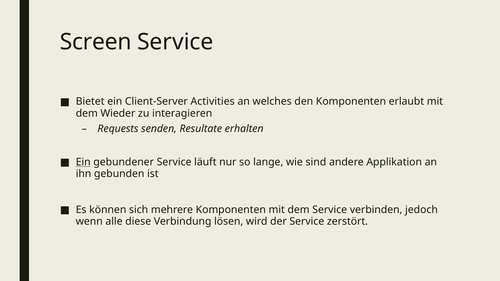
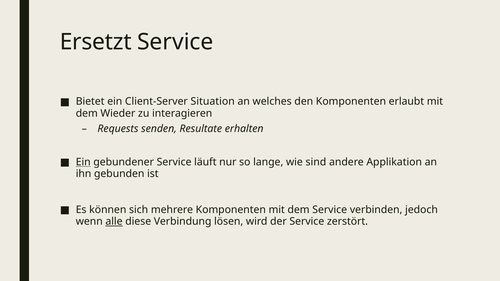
Screen: Screen -> Ersetzt (96, 42)
Activities: Activities -> Situation (213, 102)
alle underline: none -> present (114, 222)
